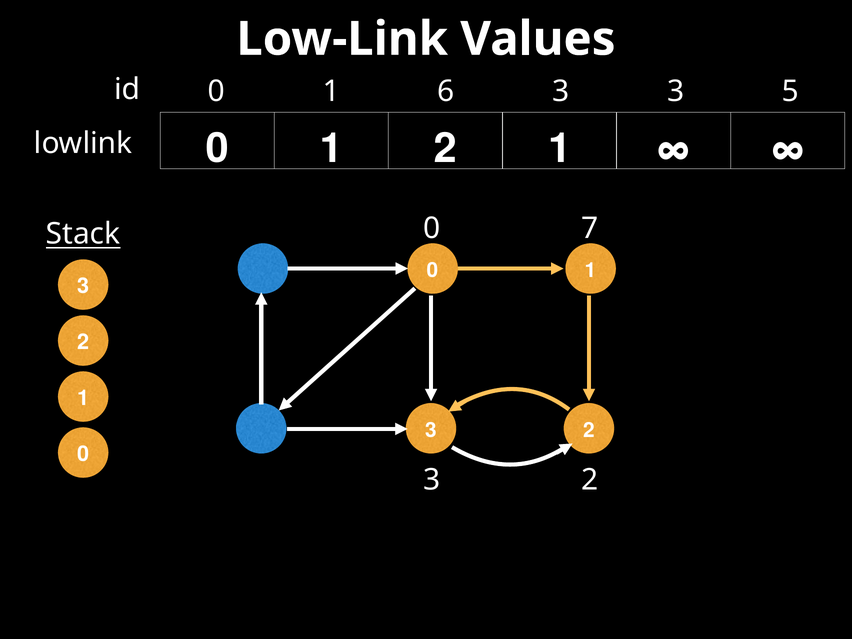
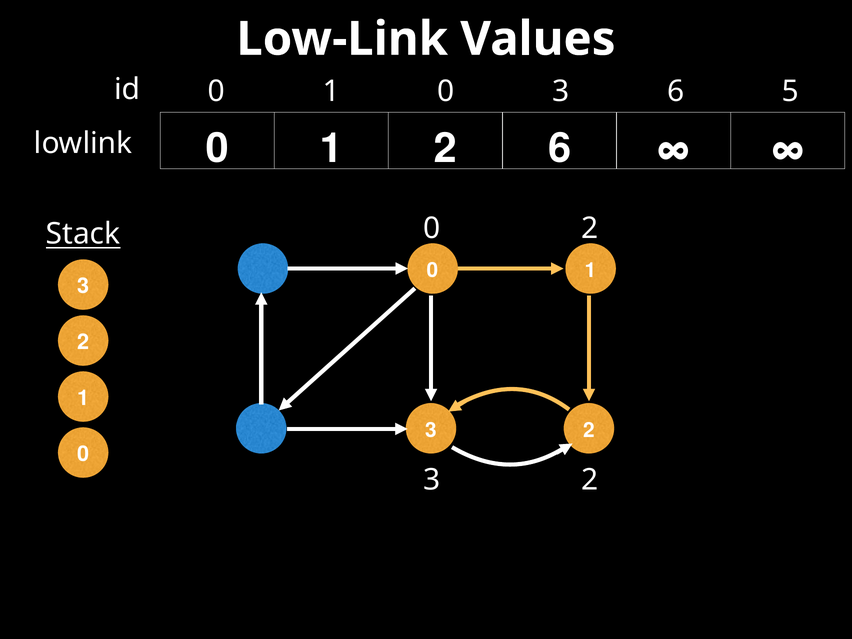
1 6: 6 -> 0 (446, 91)
3 3: 3 -> 6 (676, 91)
2 1: 1 -> 6 (560, 149)
0 7: 7 -> 2 (590, 228)
